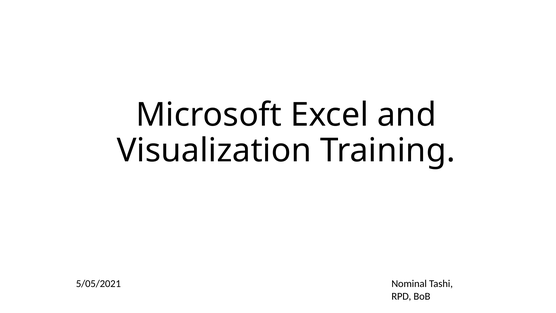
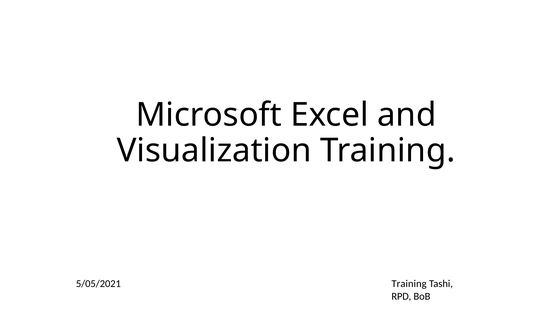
Nominal: Nominal -> Training (409, 284)
